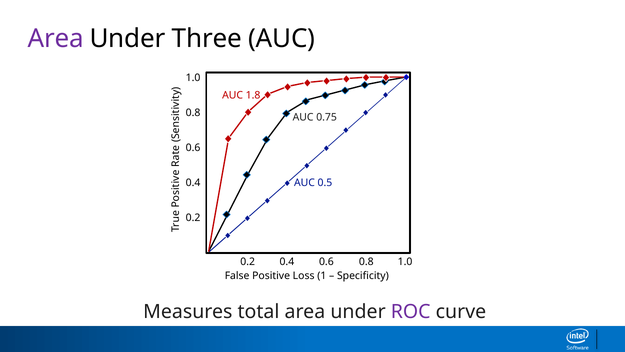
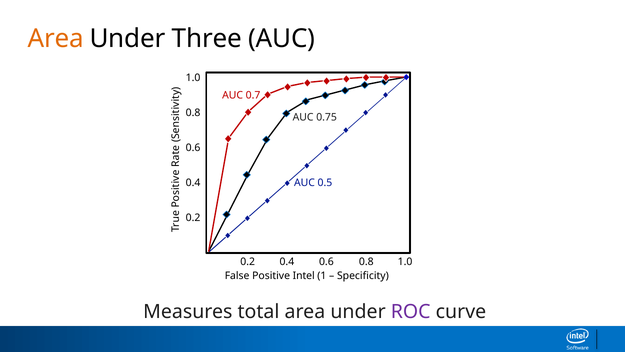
Area colour: purple -> orange (56, 38)
1.8: 1.8 -> 0.7 (253, 95)
Loss: Loss -> Intel (304, 275)
